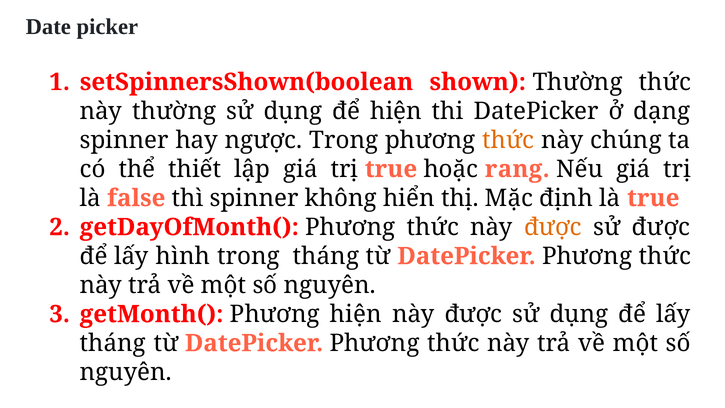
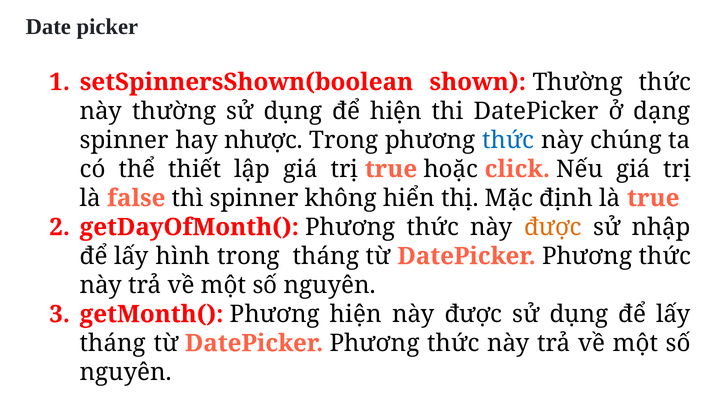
ngược: ngược -> nhược (264, 140)
thức colour: orange -> blue (508, 140)
rang: rang -> click (517, 169)
sử được: được -> nhập (661, 227)
